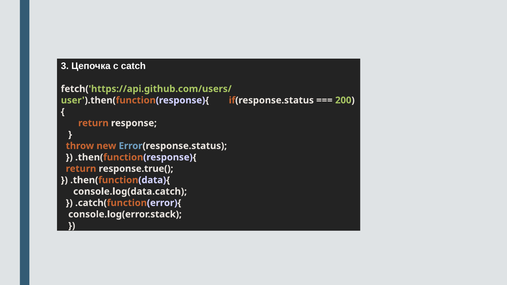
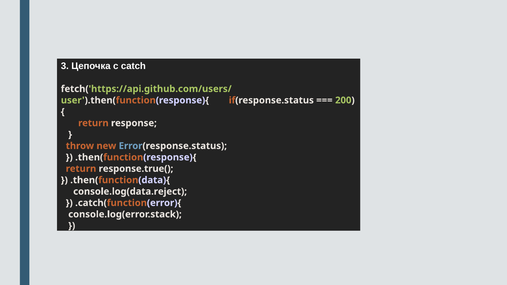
console.log(data.catch: console.log(data.catch -> console.log(data.reject (130, 192)
